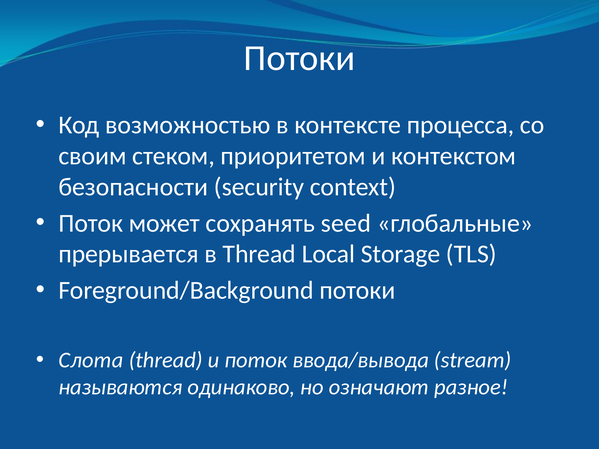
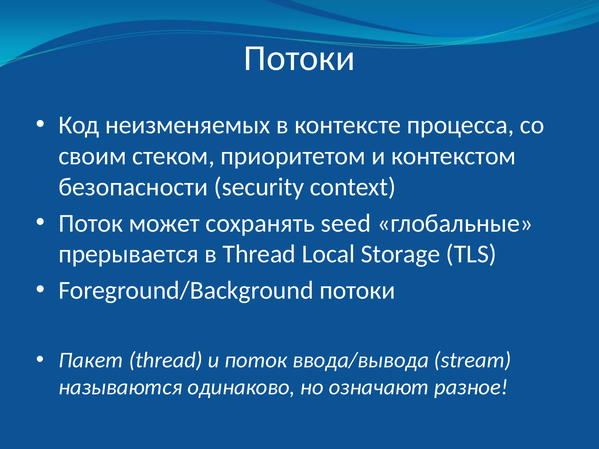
возможностью: возможностью -> неизменяемых (188, 125)
Слота: Слота -> Пакет (91, 360)
